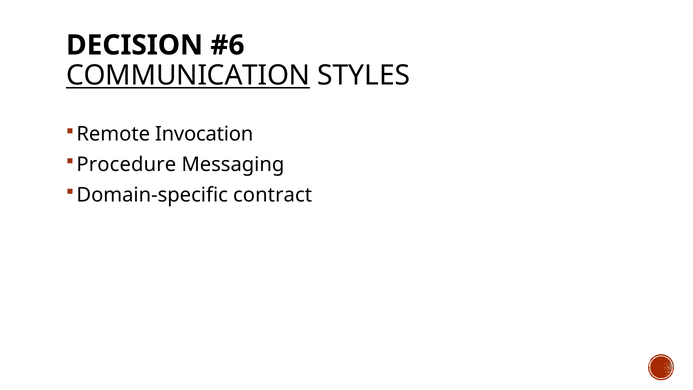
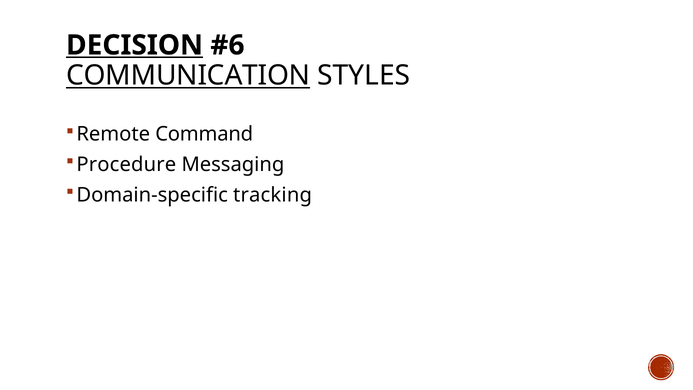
DECISION underline: none -> present (134, 45)
Invocation: Invocation -> Command (204, 134)
contract: contract -> tracking (273, 195)
